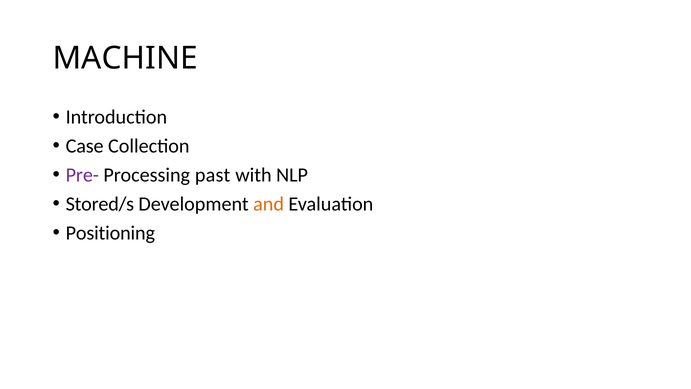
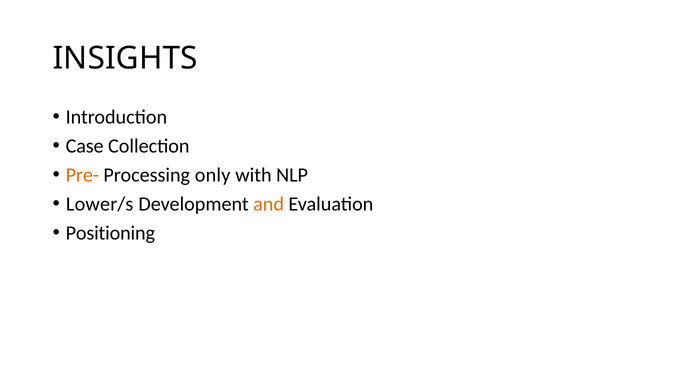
MACHINE: MACHINE -> INSIGHTS (125, 58)
Pre- colour: purple -> orange (82, 175)
past: past -> only (213, 175)
Stored/s: Stored/s -> Lower/s (100, 204)
